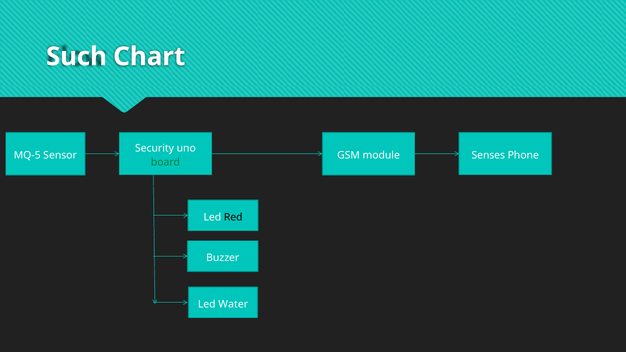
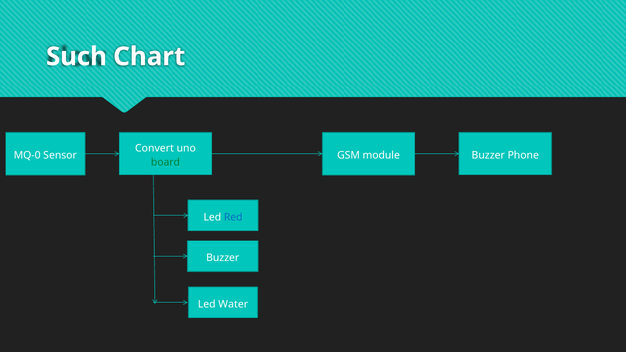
Security: Security -> Convert (154, 148)
MQ-5: MQ-5 -> MQ-0 (27, 155)
module Senses: Senses -> Buzzer (488, 155)
Red colour: black -> blue (233, 217)
